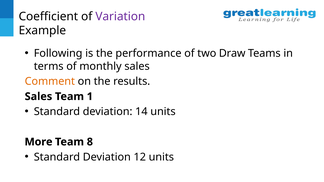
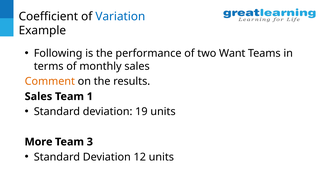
Variation colour: purple -> blue (120, 16)
Draw: Draw -> Want (232, 53)
14: 14 -> 19 (141, 112)
8: 8 -> 3 (90, 142)
